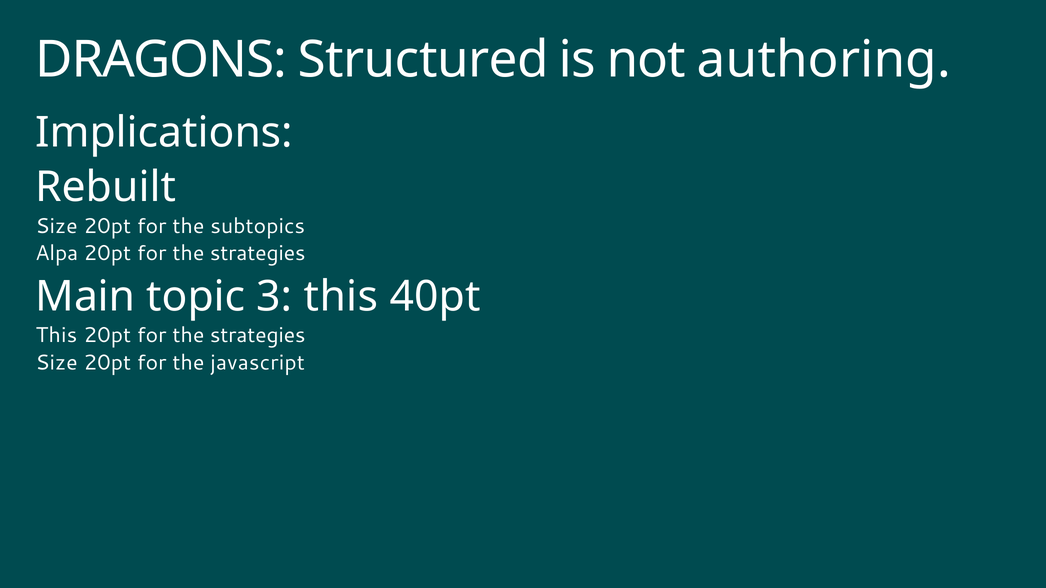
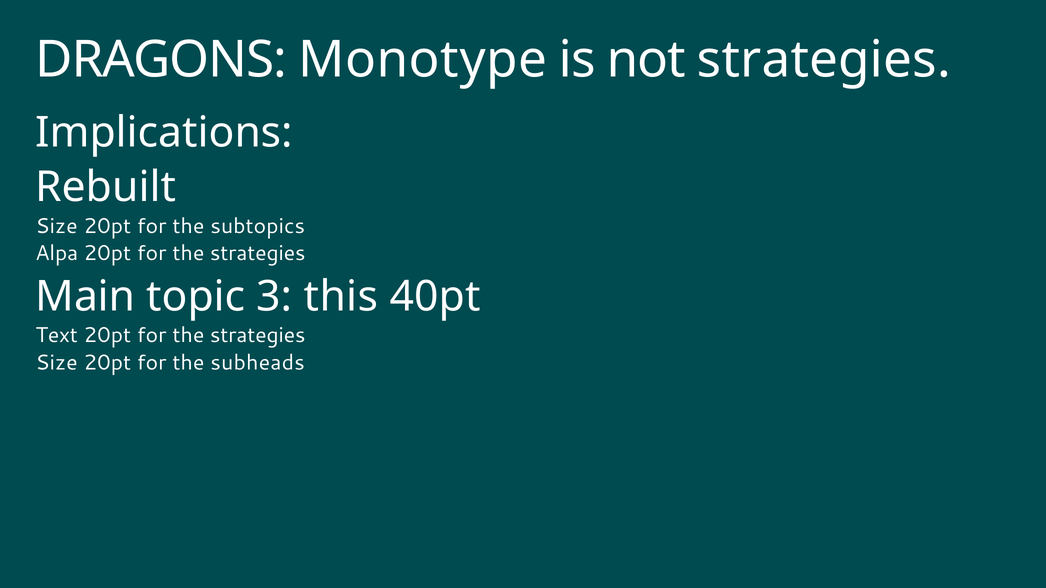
Structured: Structured -> Monotype (423, 60)
not authoring: authoring -> strategies (824, 60)
This: This -> Text (57, 336)
javascript: javascript -> subheads (258, 363)
